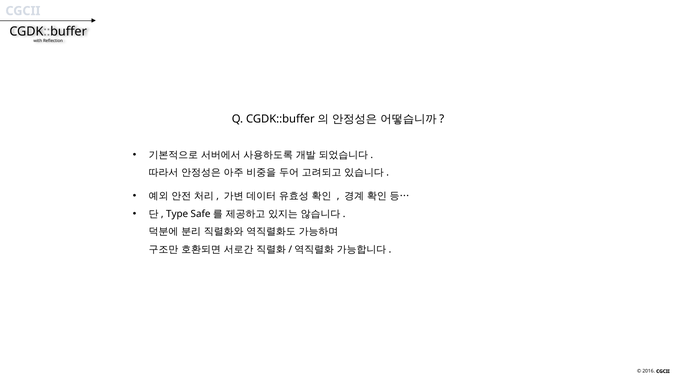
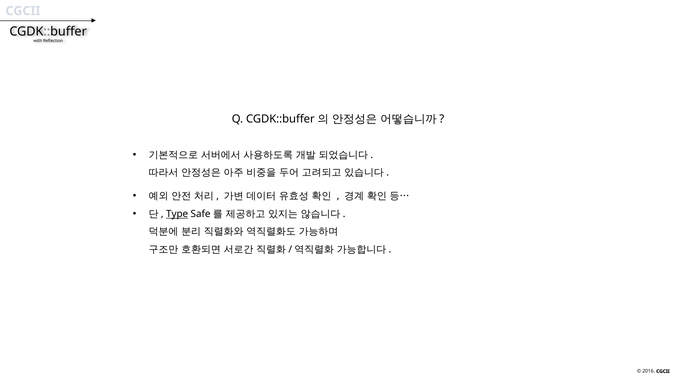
Type underline: none -> present (177, 214)
